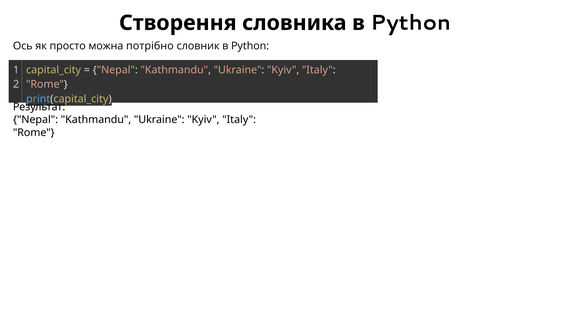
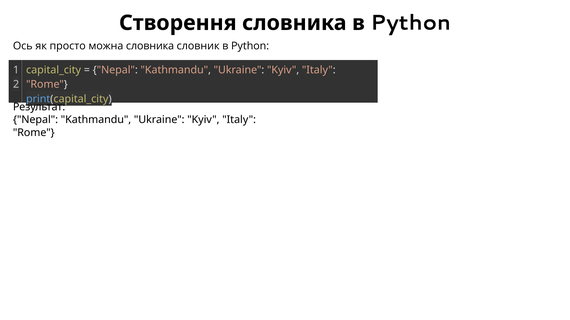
можна потрібно: потрібно -> словника (150, 46)
